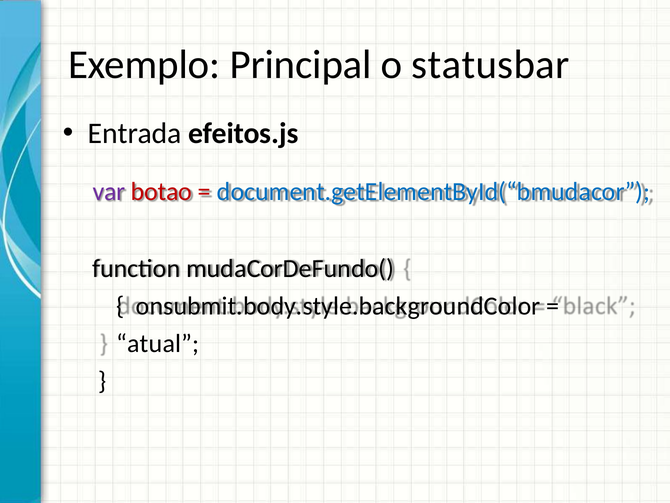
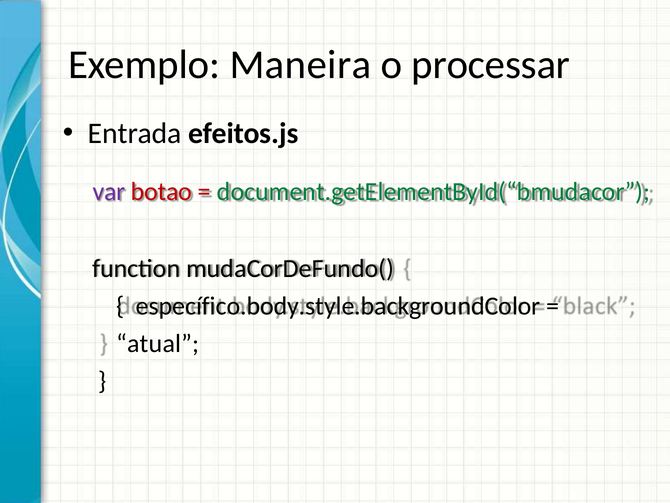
Principal: Principal -> Maneira (300, 64)
statusbar: statusbar -> processar (491, 64)
document.getElementById(“bmudacor colour: blue -> green (434, 192)
onsubmit.body.style.backgroundColor: onsubmit.body.style.backgroundColor -> específico.body.style.backgroundColor (338, 306)
